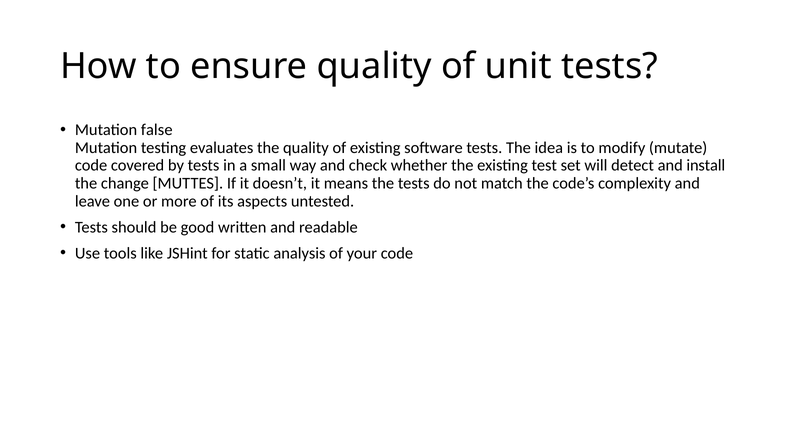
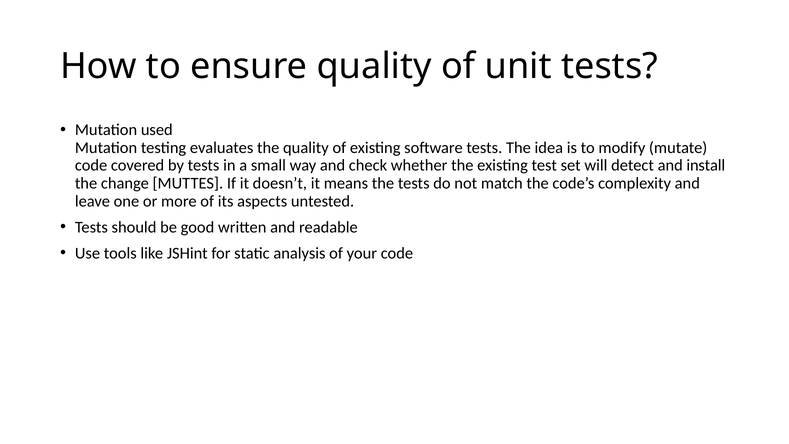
false: false -> used (157, 130)
